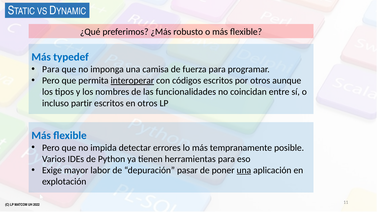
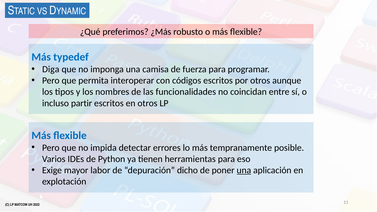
Para: Para -> Diga (51, 69)
interoperar underline: present -> none (132, 81)
pasar: pasar -> dicho (187, 170)
